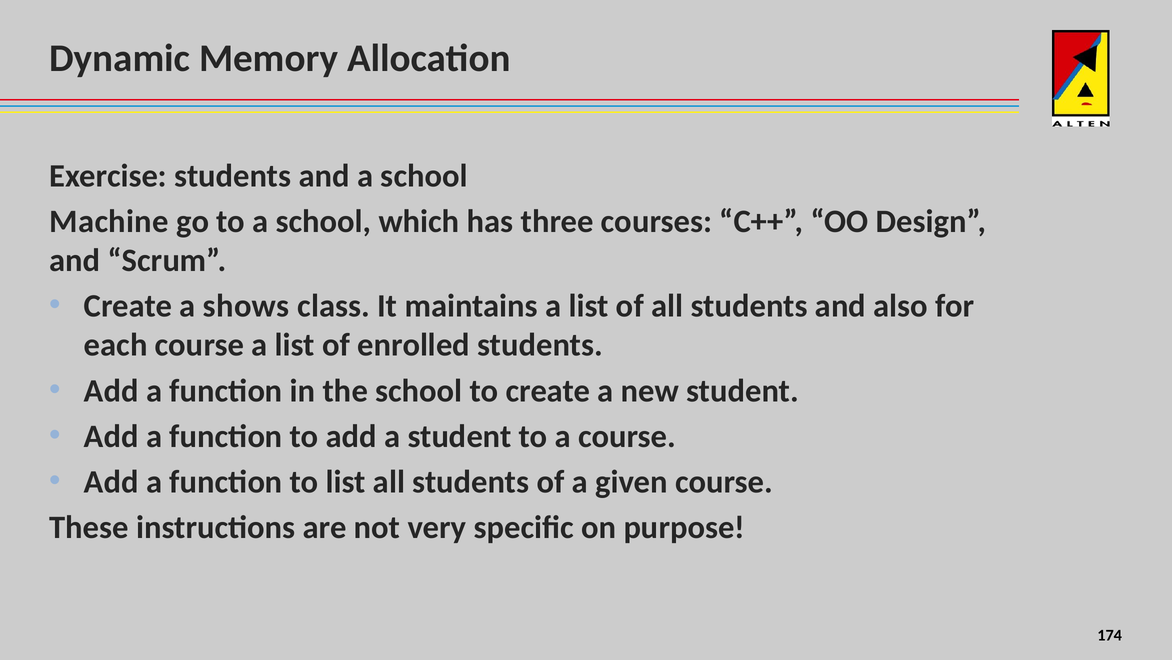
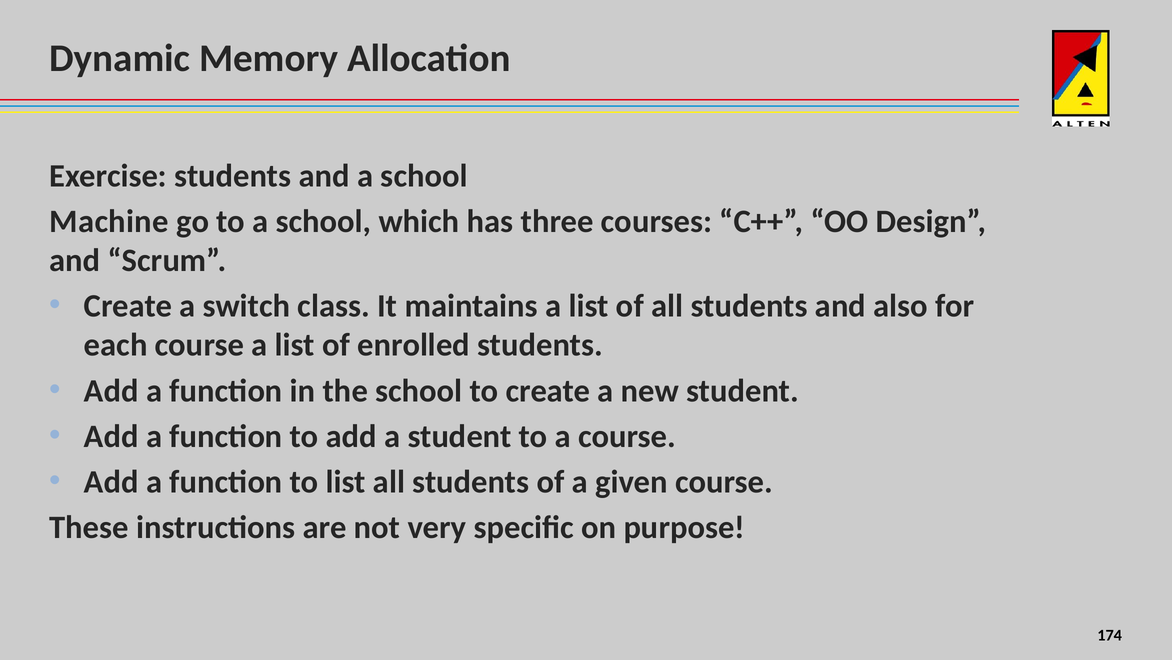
shows: shows -> switch (246, 306)
